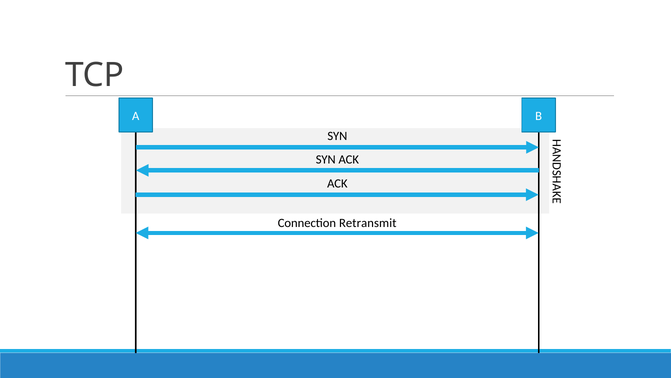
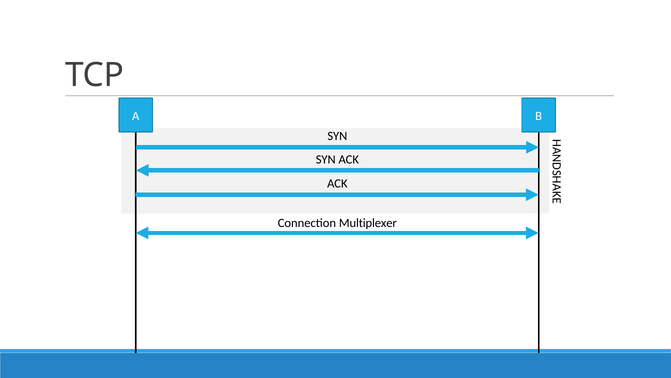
Retransmit: Retransmit -> Multiplexer (368, 223)
